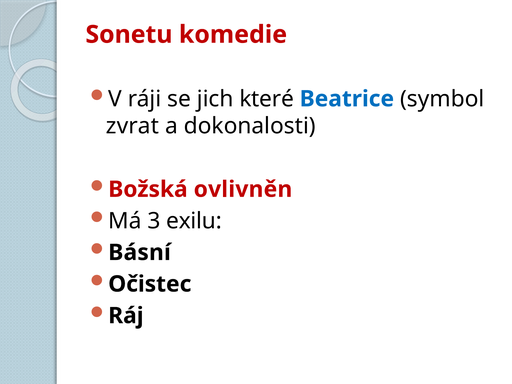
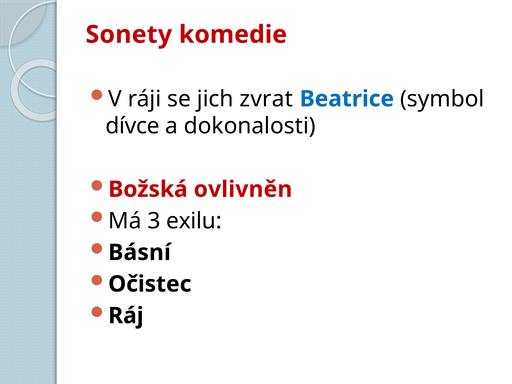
Sonetu: Sonetu -> Sonety (129, 35)
které: které -> zvrat (266, 99)
zvrat: zvrat -> dívce (133, 126)
